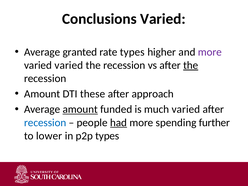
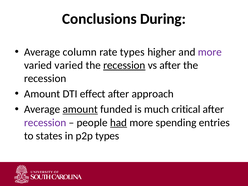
Conclusions Varied: Varied -> During (163, 19)
granted: granted -> column (80, 52)
recession underline: none -> present (124, 65)
the underline: present -> none (191, 65)
these: these -> effect (93, 94)
much varied: varied -> critical (186, 109)
recession colour: blue -> purple (45, 123)
further: further -> entries (214, 123)
lower: lower -> states (49, 136)
